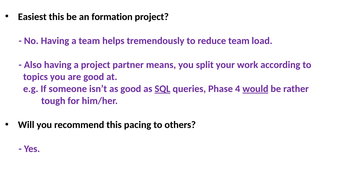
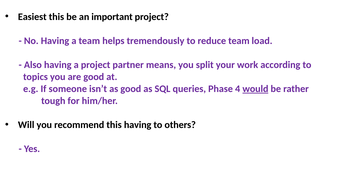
formation: formation -> important (112, 17)
SQL underline: present -> none (163, 89)
this pacing: pacing -> having (138, 125)
